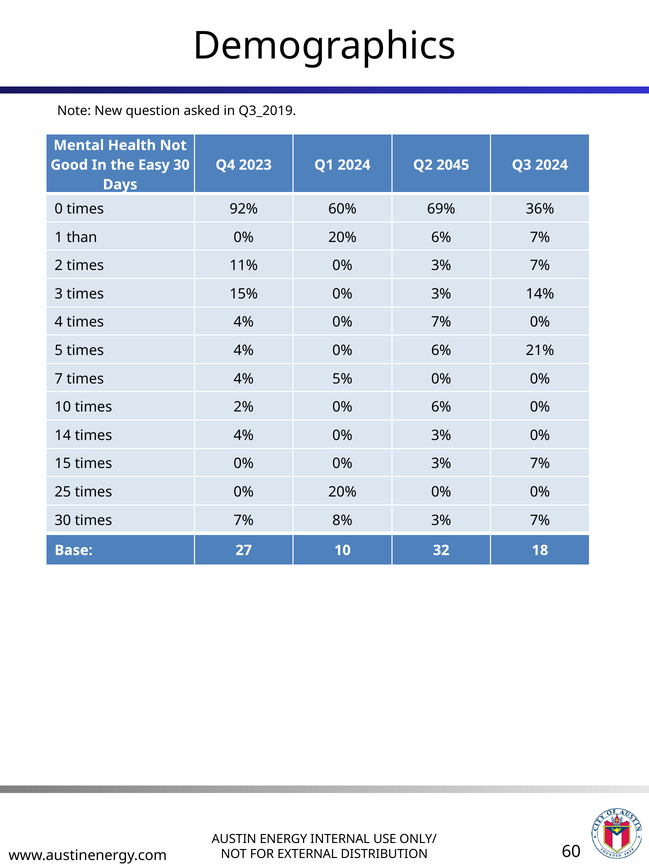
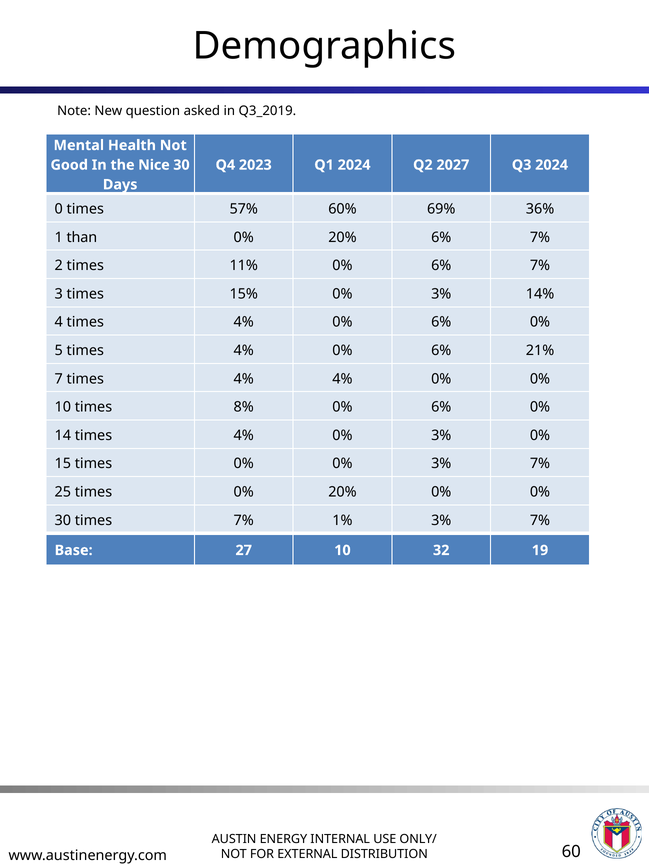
Easy: Easy -> Nice (154, 165)
2045: 2045 -> 2027 (453, 165)
92%: 92% -> 57% (244, 209)
11% 0% 3%: 3% -> 6% (441, 266)
7%: 7% -> 6% (441, 322)
4% 5%: 5% -> 4% (342, 379)
2%: 2% -> 8% (244, 407)
8%: 8% -> 1% (342, 521)
18: 18 -> 19 (540, 551)
